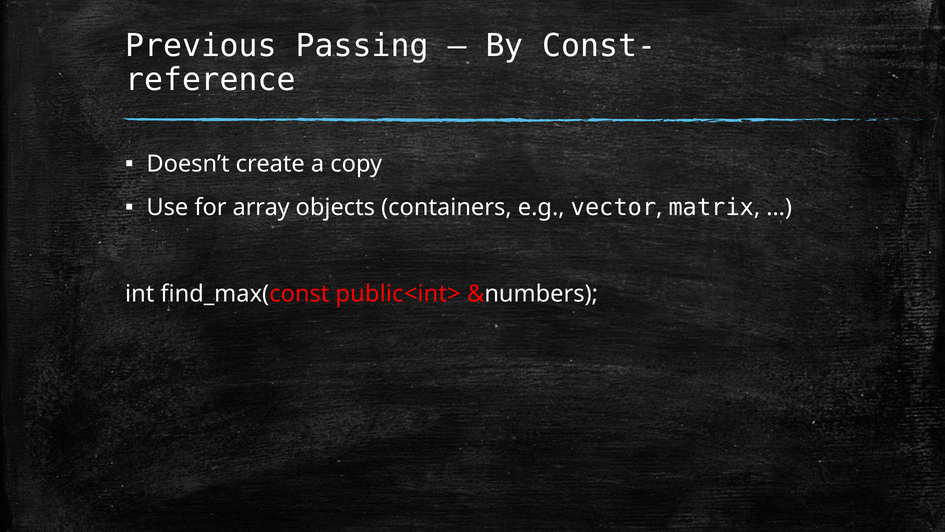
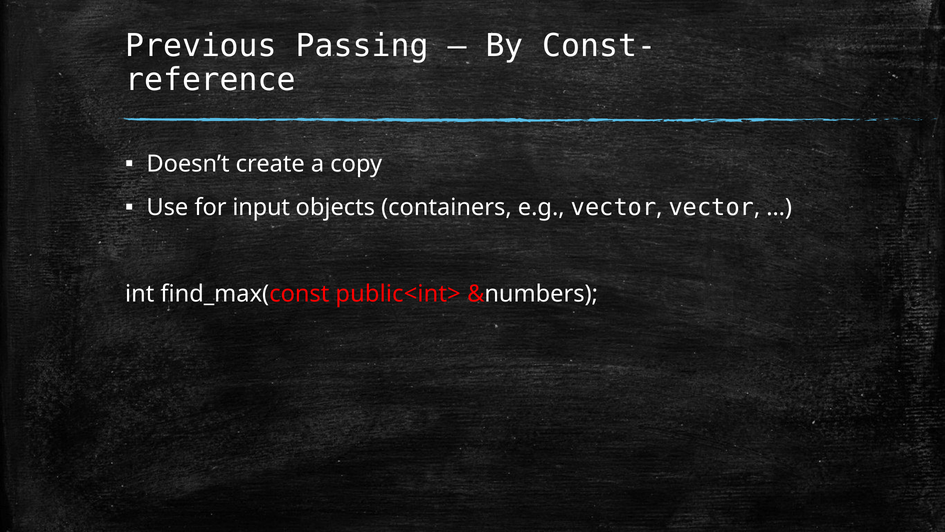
array: array -> input (261, 207)
matrix: matrix -> vector (711, 207)
